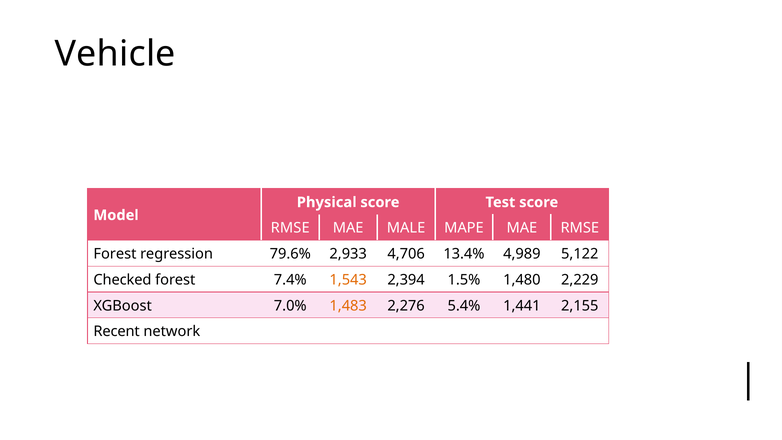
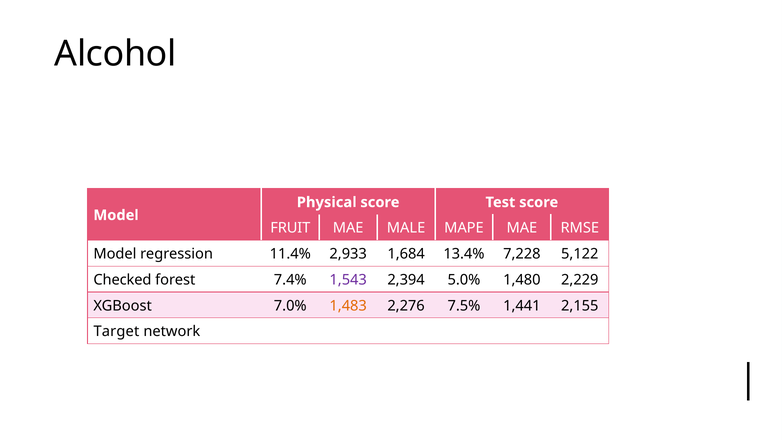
Vehicle: Vehicle -> Alcohol (115, 54)
RMSE: RMSE -> FRUIT (290, 228)
Forest: Forest -> Model (115, 254)
79.6%: 79.6% -> 11.4% (290, 254)
4,706: 4,706 -> 1,684 (406, 254)
4,989: 4,989 -> 7,228 (522, 254)
1,543 colour: orange -> purple (348, 280)
1.5%: 1.5% -> 5.0% (464, 280)
5.4%: 5.4% -> 7.5% (464, 306)
Recent: Recent -> Target (116, 331)
